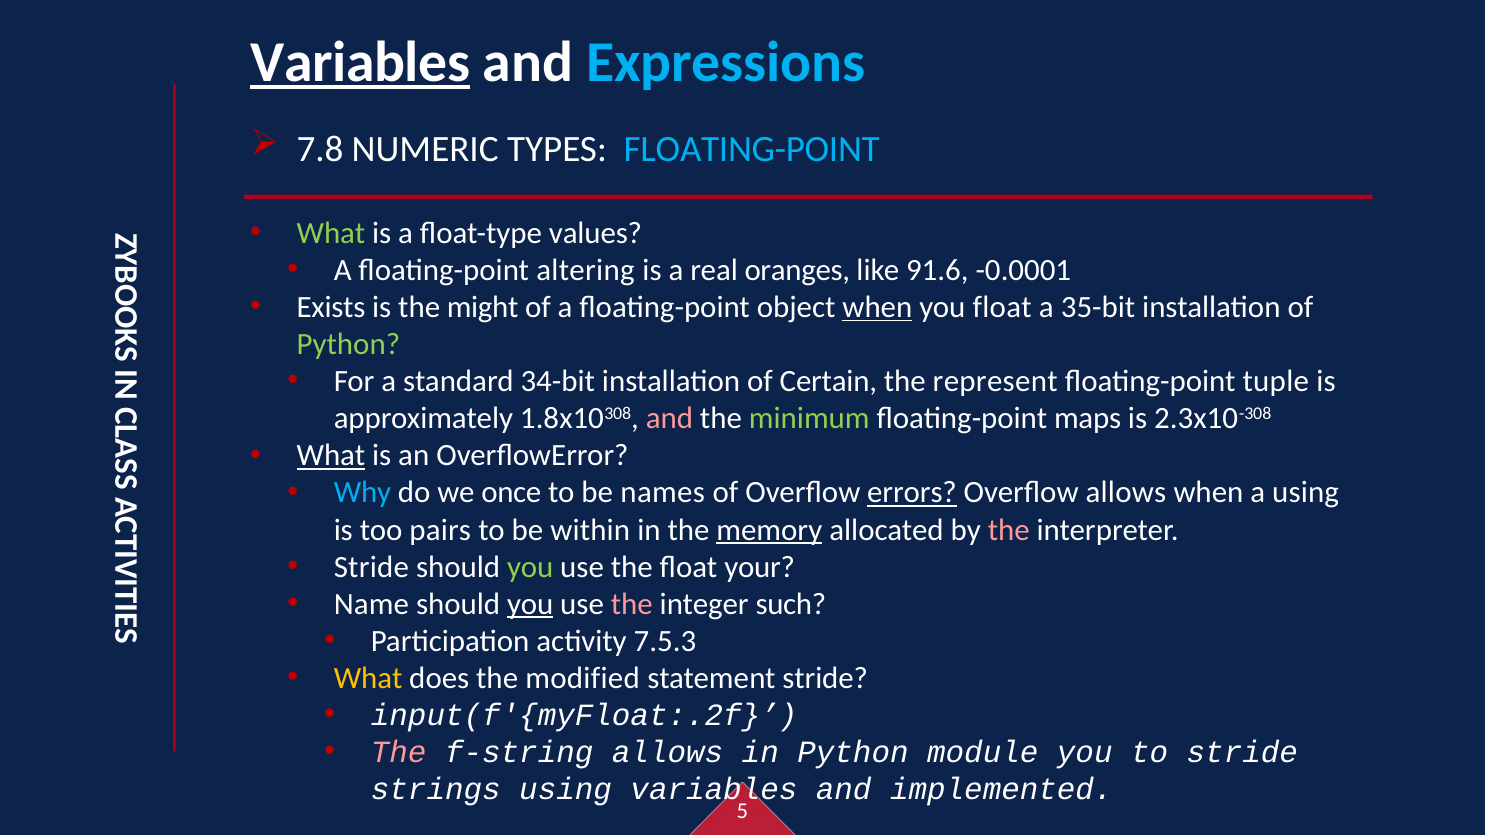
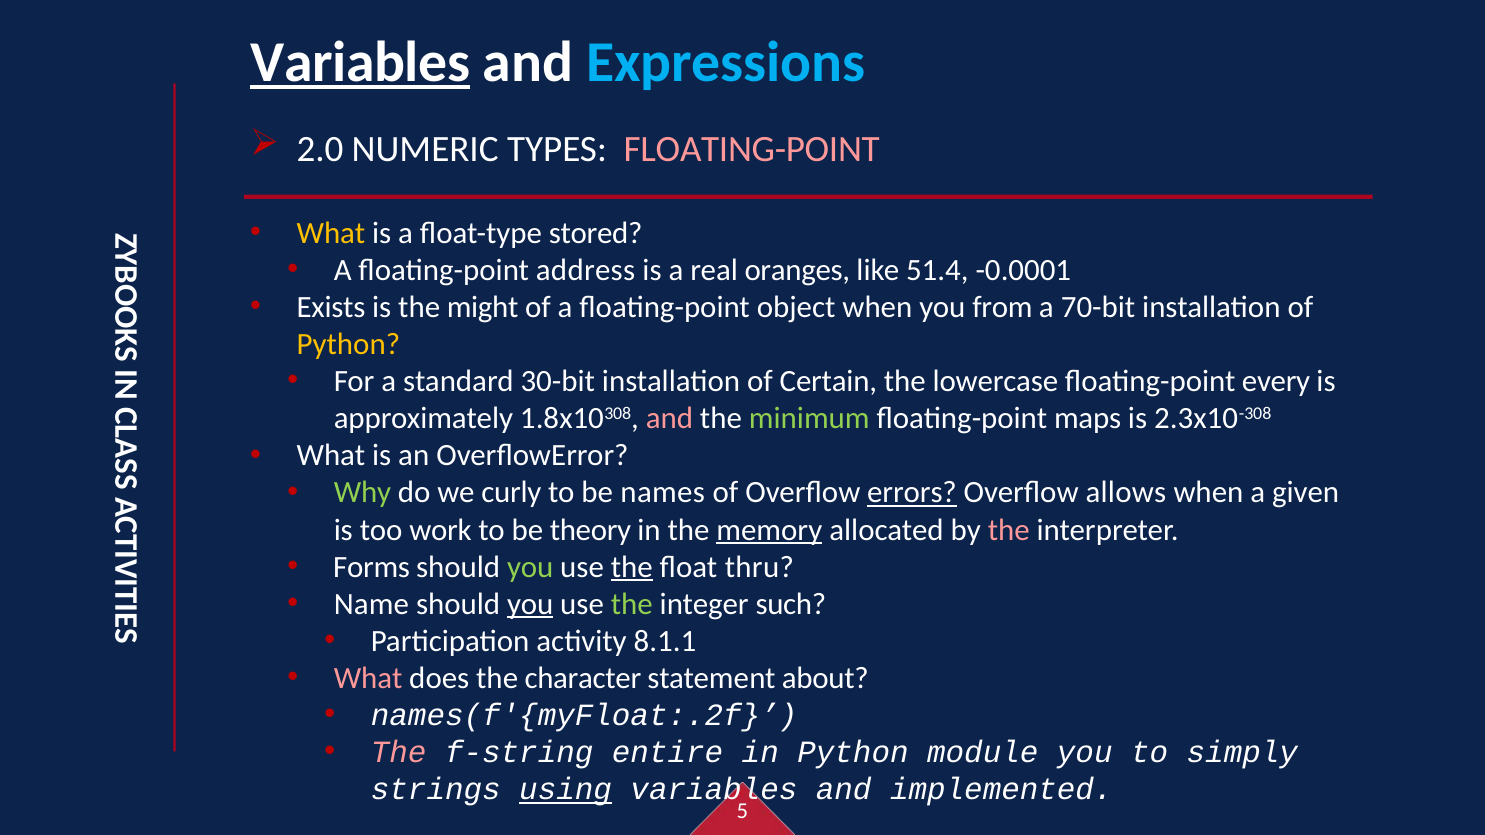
7.8: 7.8 -> 2.0 (320, 150)
FLOATING-POINT colour: light blue -> pink (752, 150)
What colour: light green -> yellow (331, 233)
values: values -> stored (596, 233)
altering: altering -> address (586, 270)
91.6: 91.6 -> 51.4 (937, 270)
when underline: present -> none (877, 307)
you float: float -> from (1002, 307)
35-bit: 35-bit -> 70-bit (1098, 307)
Python colour: light green -> yellow (348, 344)
34-bit: 34-bit -> 30-bit (558, 382)
represent: represent -> lowercase (995, 382)
tuple: tuple -> every (1276, 382)
What underline: present -> none (331, 456)
Why colour: light blue -> light green (362, 493)
once: once -> curly (511, 493)
a using: using -> given (1306, 493)
pairs: pairs -> work (440, 530)
within: within -> theory (590, 530)
Stride: Stride -> Forms (372, 567)
the underline: none -> present (632, 567)
your: your -> thru (759, 567)
the colour: pink -> light green (632, 604)
7.5.3: 7.5.3 -> 8.1.1 (665, 641)
What colour: yellow -> pink (368, 679)
modified: modified -> character (583, 679)
statement stride: stride -> about (825, 679)
input(f'{myFloat:.2f: input(f'{myFloat:.2f -> names(f'{myFloat:.2f (584, 716)
f-string allows: allows -> entire (668, 753)
to stride: stride -> simply (1242, 753)
using underline: none -> present (566, 790)
